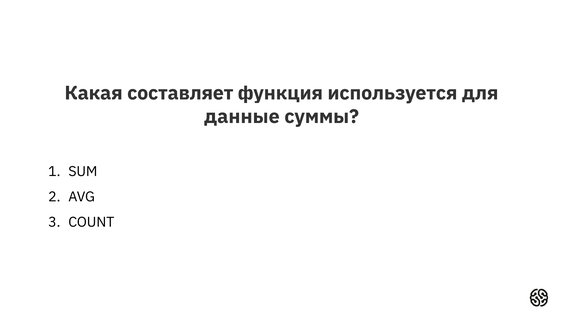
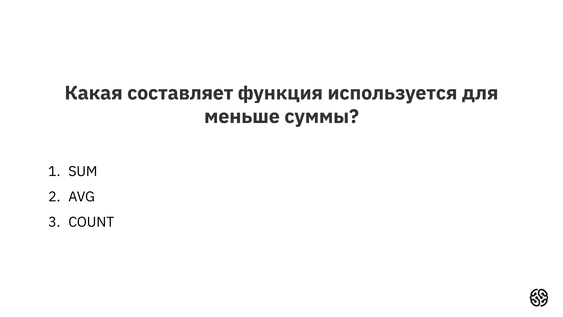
данные: данные -> меньше (242, 116)
